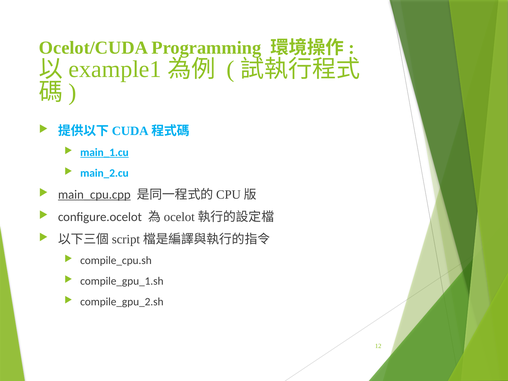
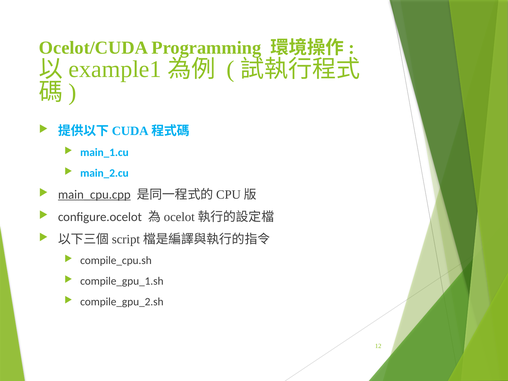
main_1.cu underline: present -> none (104, 152)
